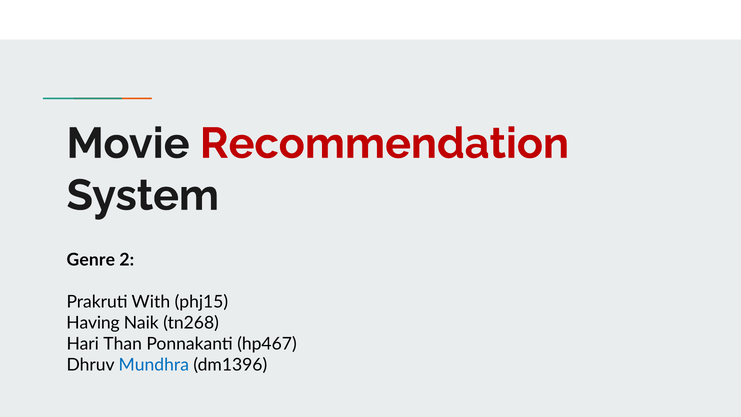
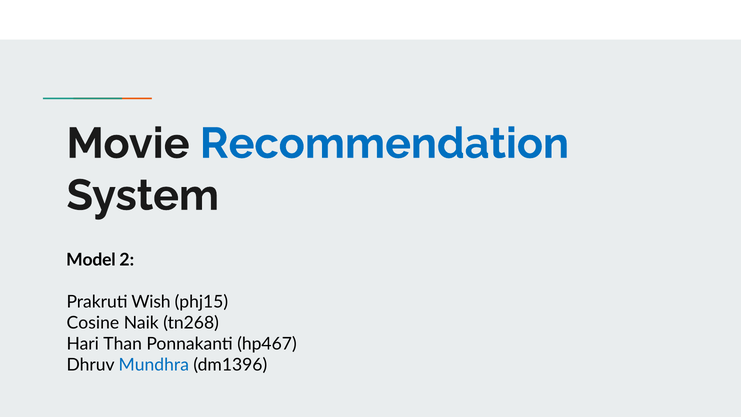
Recommendation colour: red -> blue (384, 144)
Genre: Genre -> Model (91, 260)
With: With -> Wish (151, 302)
Having: Having -> Cosine (93, 323)
